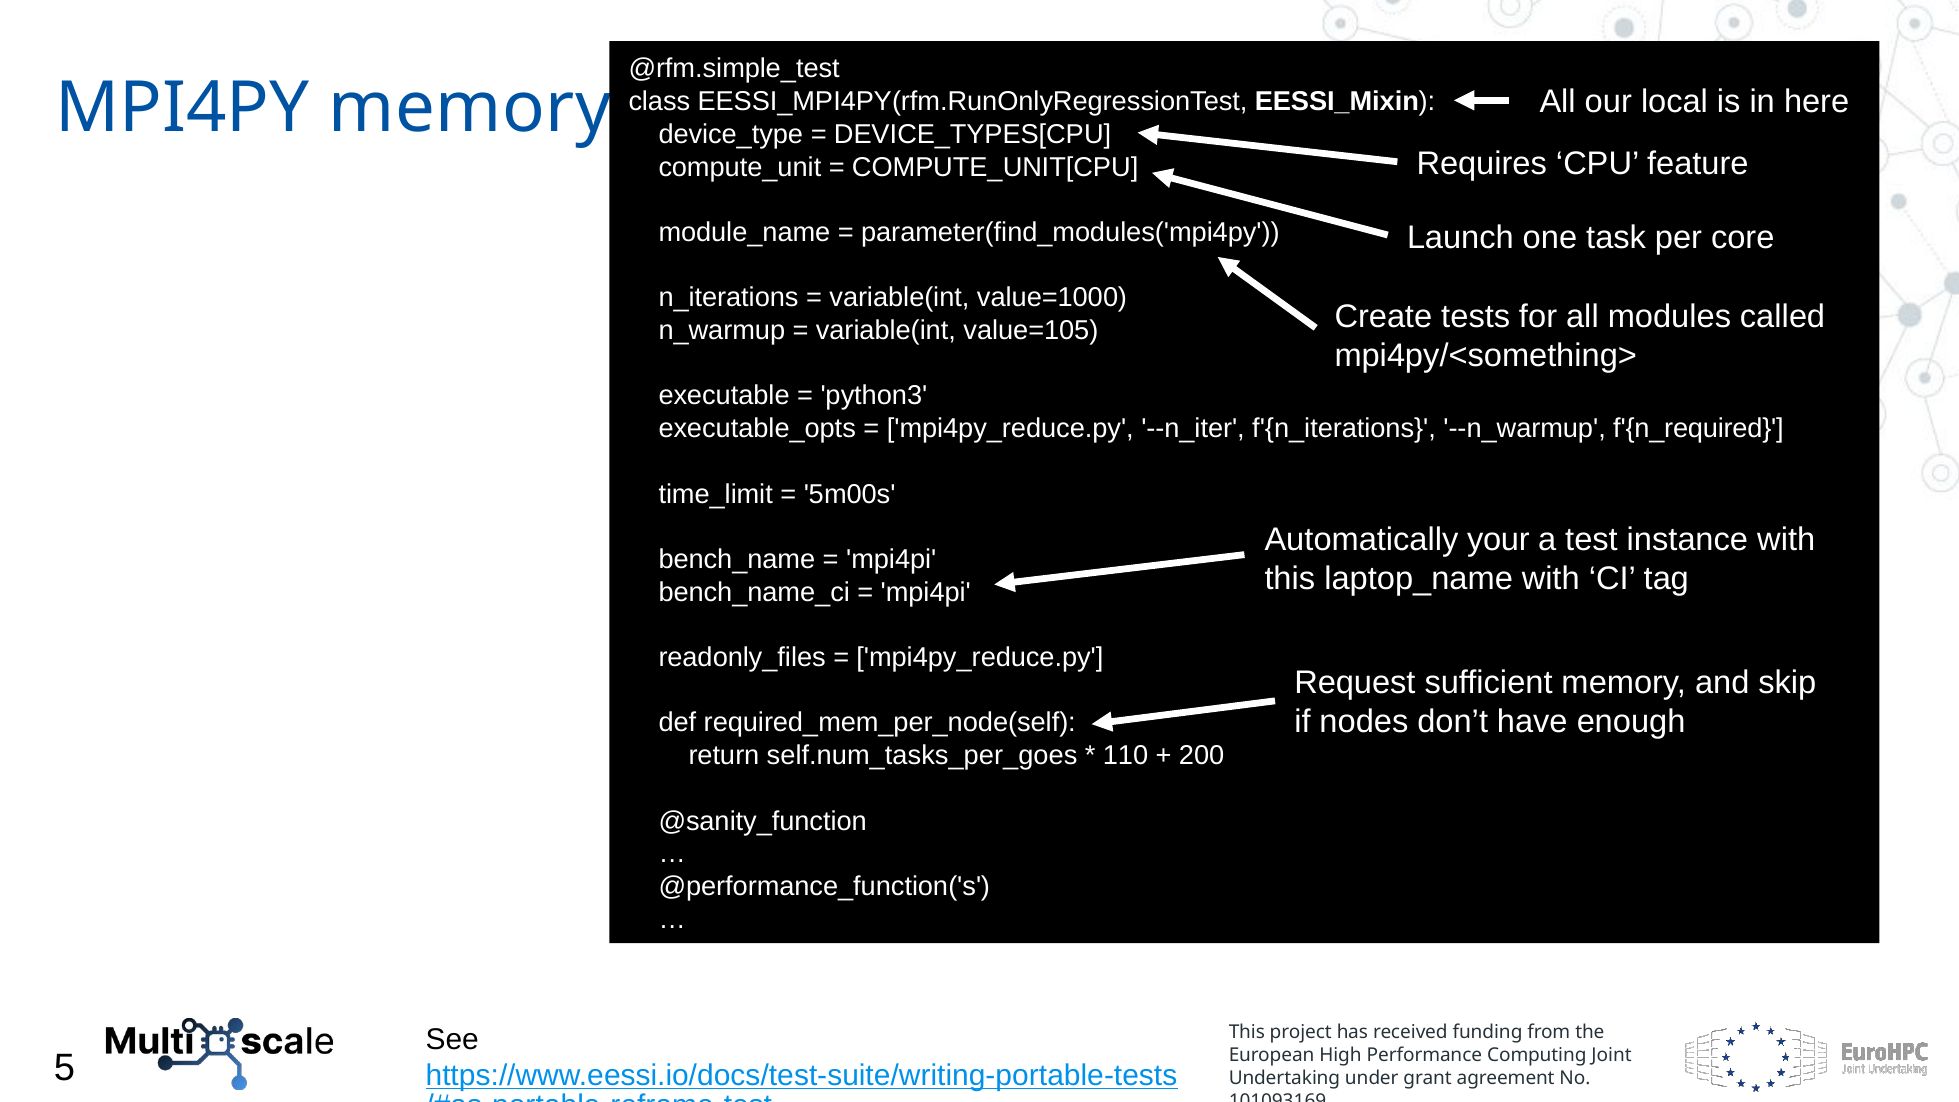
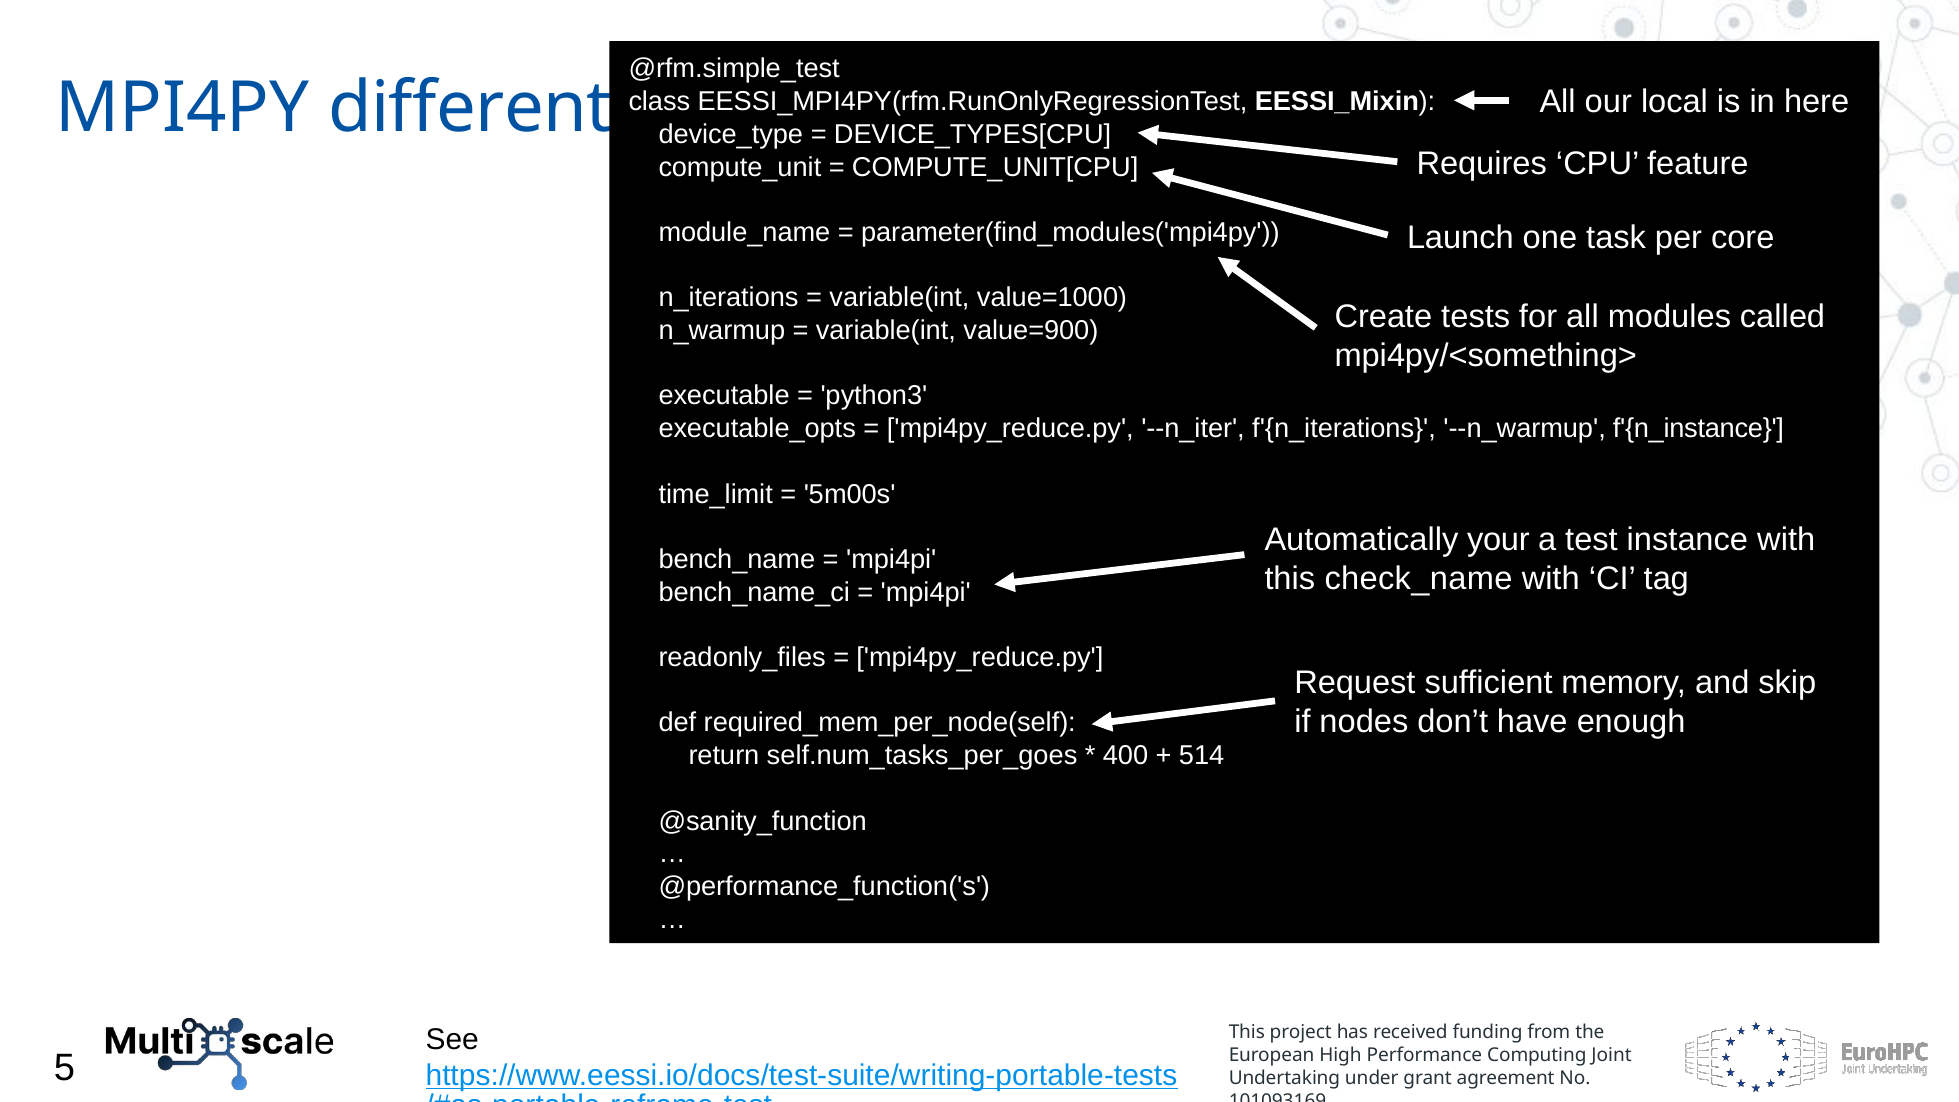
MPI4PY memory: memory -> different (470, 108)
value=105: value=105 -> value=900 (1031, 331)
f'{n_required: f'{n_required -> f'{n_instance (1698, 429)
laptop_name: laptop_name -> check_name (1418, 579)
110: 110 -> 400 (1126, 756)
200: 200 -> 514 (1202, 756)
